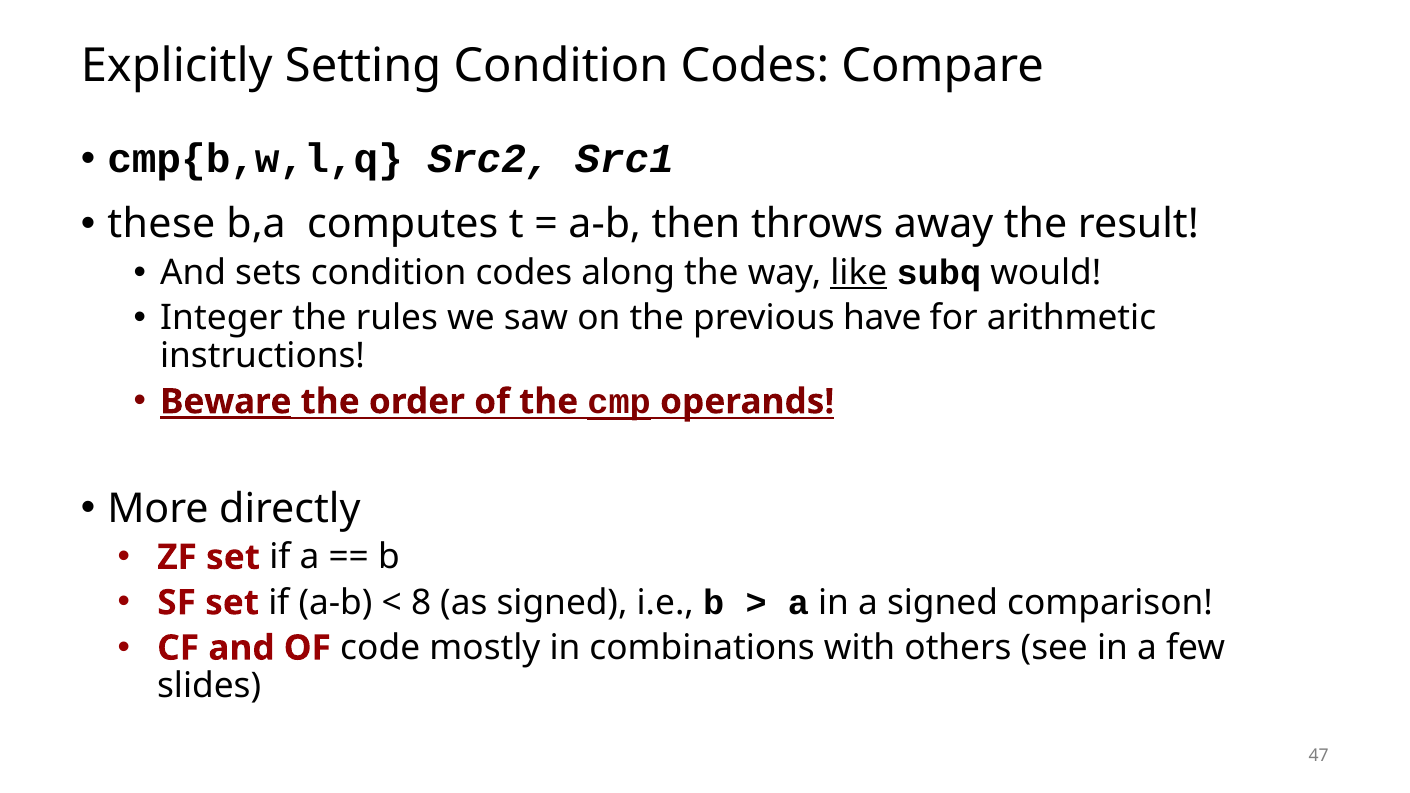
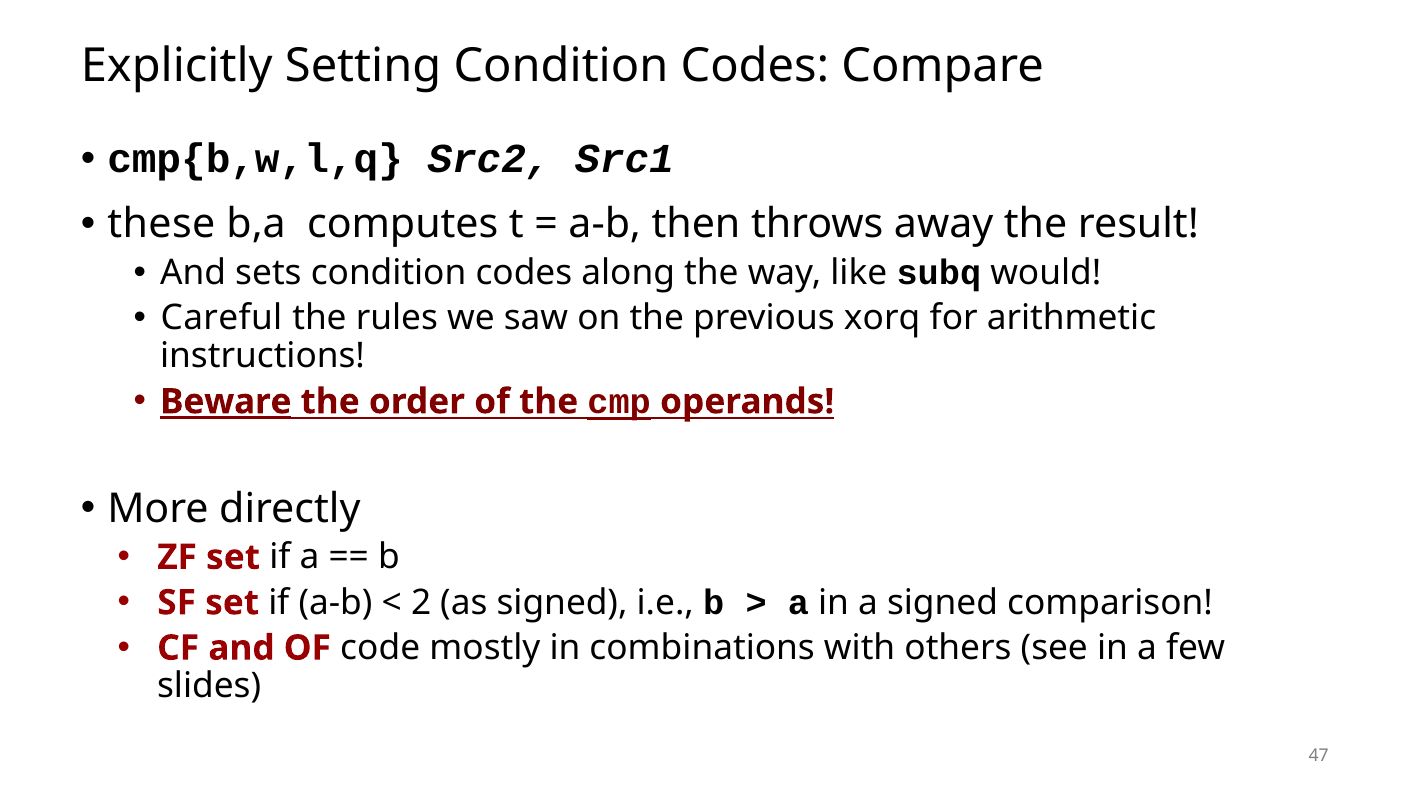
like underline: present -> none (859, 273)
Integer: Integer -> Careful (221, 318)
have: have -> xorq (882, 318)
8: 8 -> 2 (421, 603)
